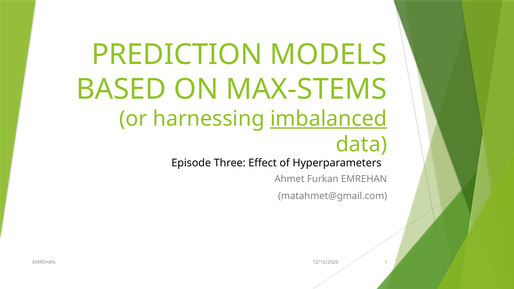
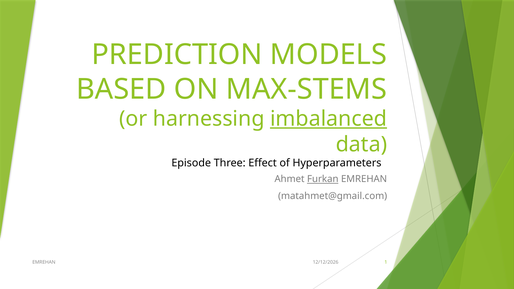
Furkan underline: none -> present (323, 179)
